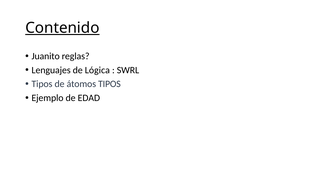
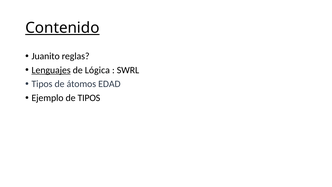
Lenguajes underline: none -> present (51, 70)
átomos TIPOS: TIPOS -> EDAD (109, 84)
de EDAD: EDAD -> TIPOS (89, 98)
